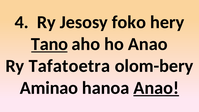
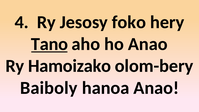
Tafatoetra: Tafatoetra -> Hamoizako (70, 66)
Aminao: Aminao -> Baiboly (49, 88)
Anao underline: present -> none (156, 88)
